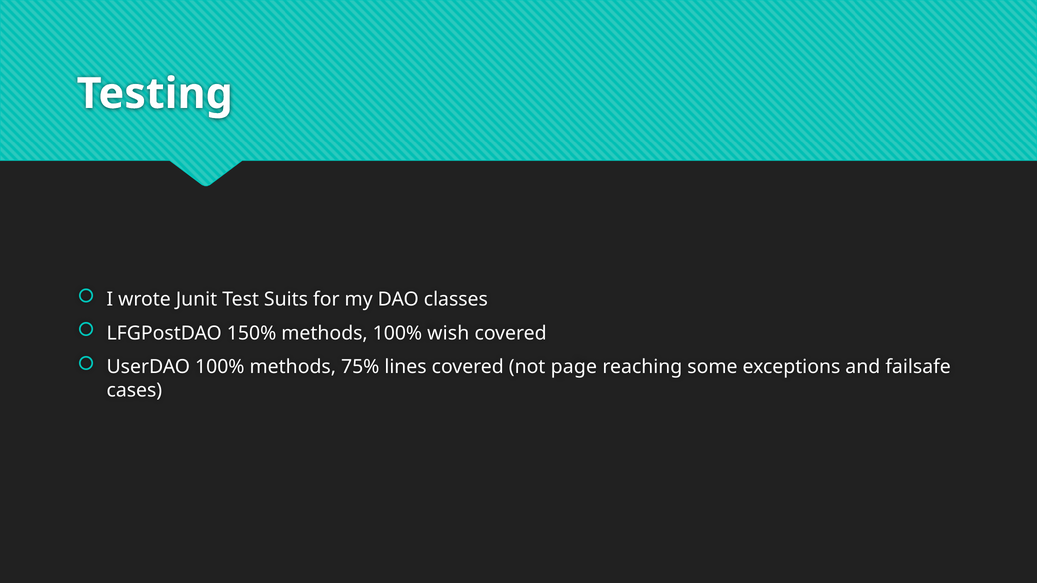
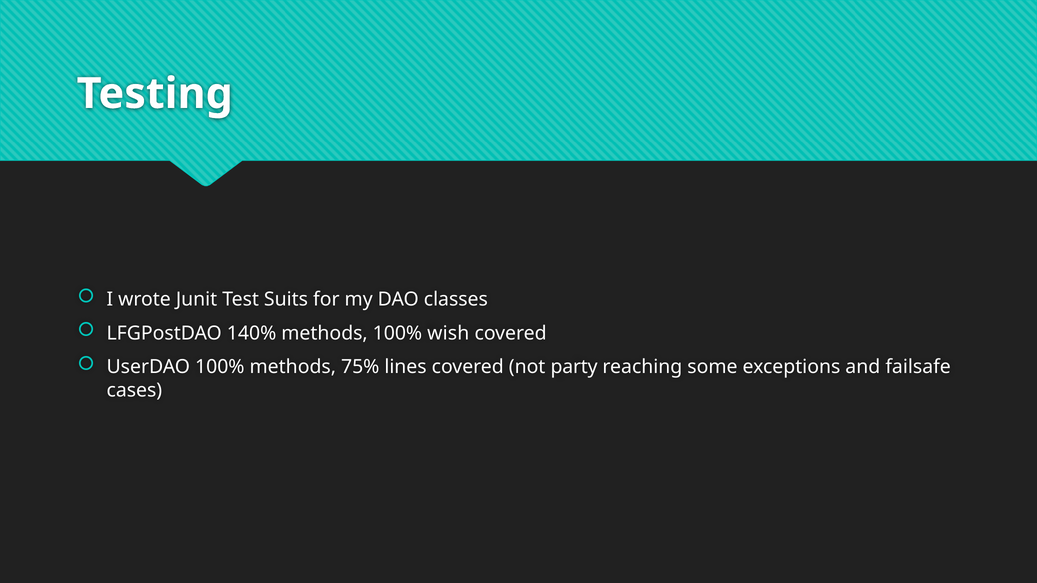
150%: 150% -> 140% (252, 333)
page: page -> party (574, 367)
